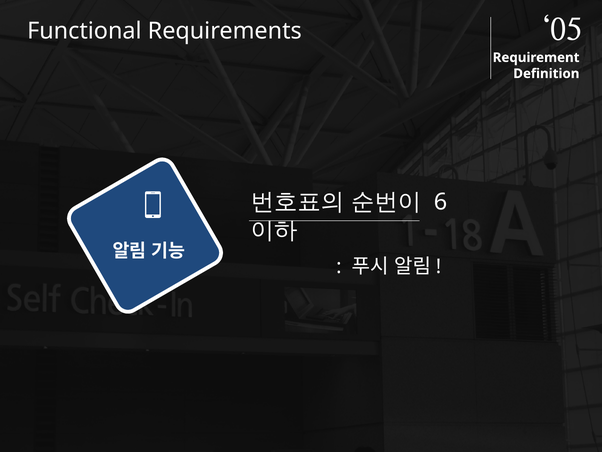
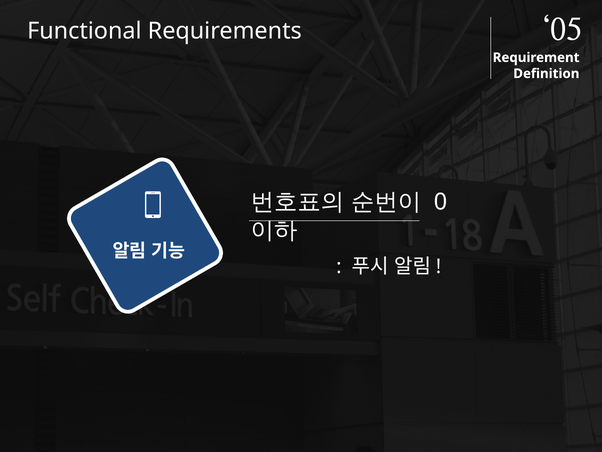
6: 6 -> 0 (441, 202)
